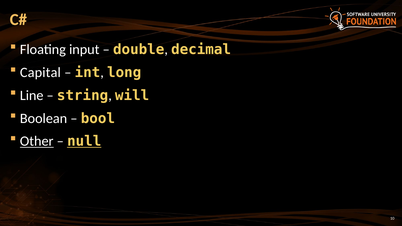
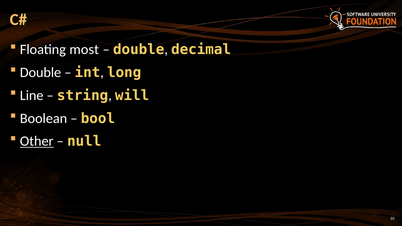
input: input -> most (84, 50)
Capital: Capital -> Double (41, 73)
null underline: present -> none (84, 141)
